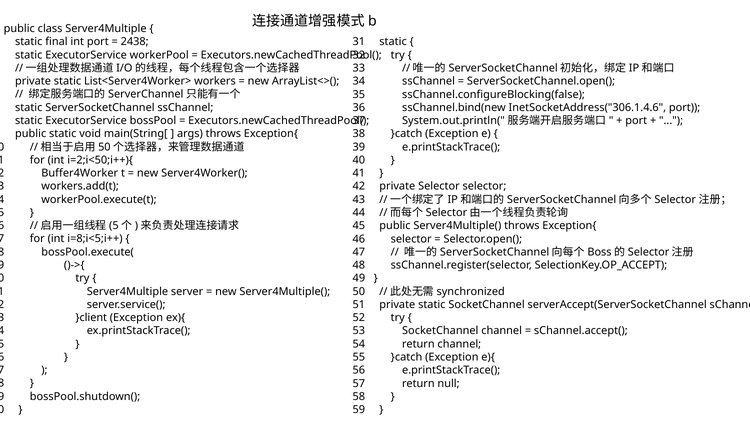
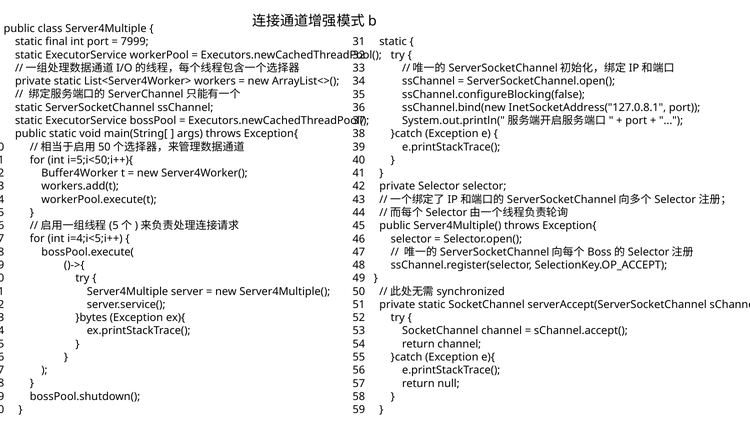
2438: 2438 -> 7999 (135, 42)
InetSocketAddress("306.1.4.6: InetSocketAddress("306.1.4.6 -> InetSocketAddress("127.0.8.1 (587, 108)
i=2;i<50;i++){: i=2;i<50;i++){ -> i=5;i<50;i++){ (100, 160)
i=8;i<5;i++: i=8;i<5;i++ -> i=4;i<5;i++ (95, 239)
}client: }client -> }bytes (91, 318)
